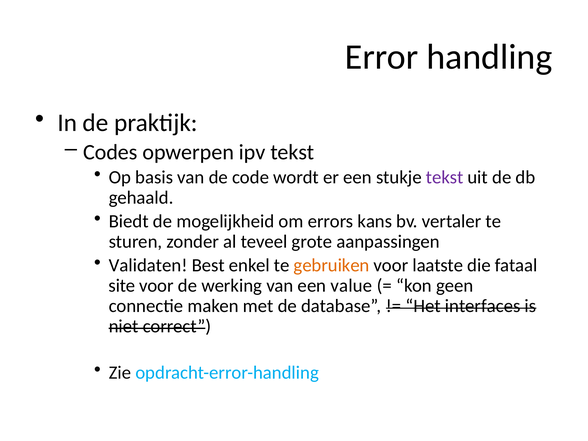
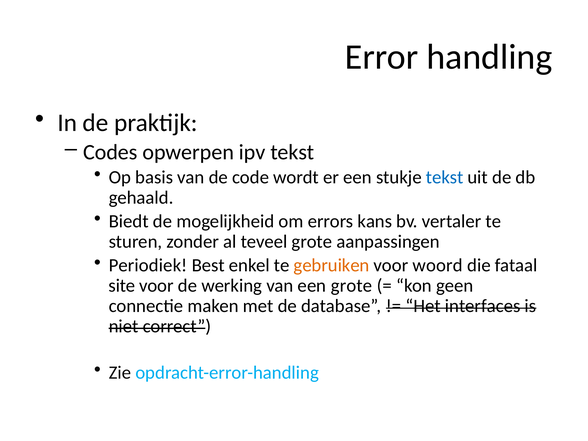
tekst colour: purple -> blue (445, 177)
Validaten: Validaten -> Periodiek (148, 265)
laatste: laatste -> woord (438, 265)
een value: value -> grote (351, 286)
